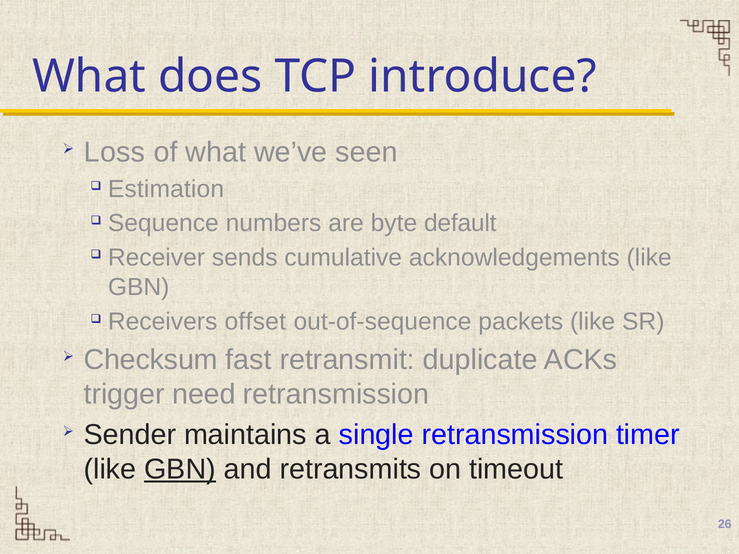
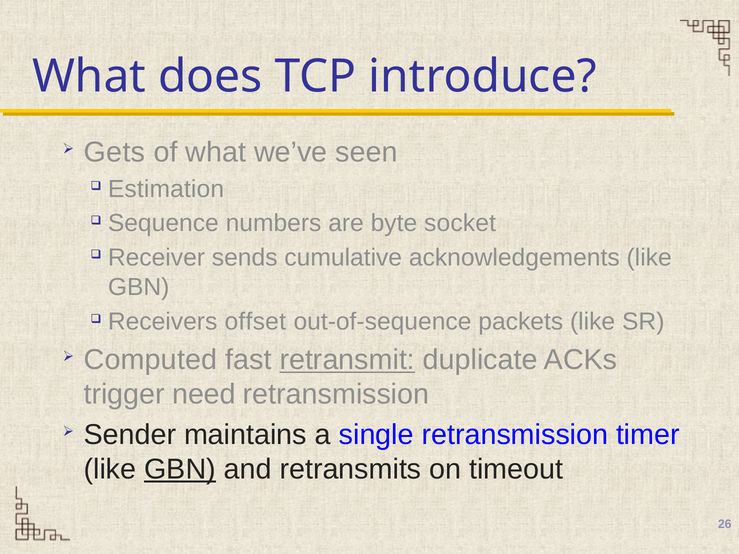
Loss: Loss -> Gets (115, 152)
default: default -> socket (460, 223)
Checksum: Checksum -> Computed (150, 360)
retransmit underline: none -> present (347, 360)
